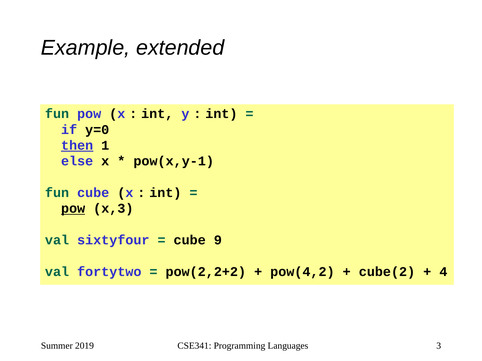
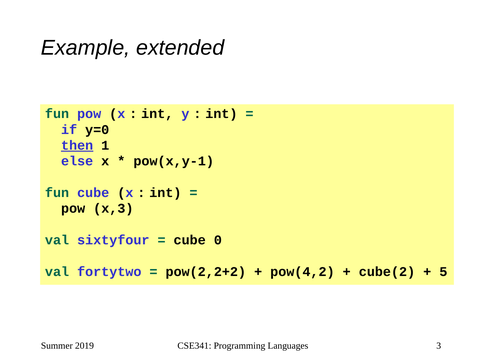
pow underline: present -> none (73, 209)
9: 9 -> 0 (218, 240)
4: 4 -> 5 (443, 272)
